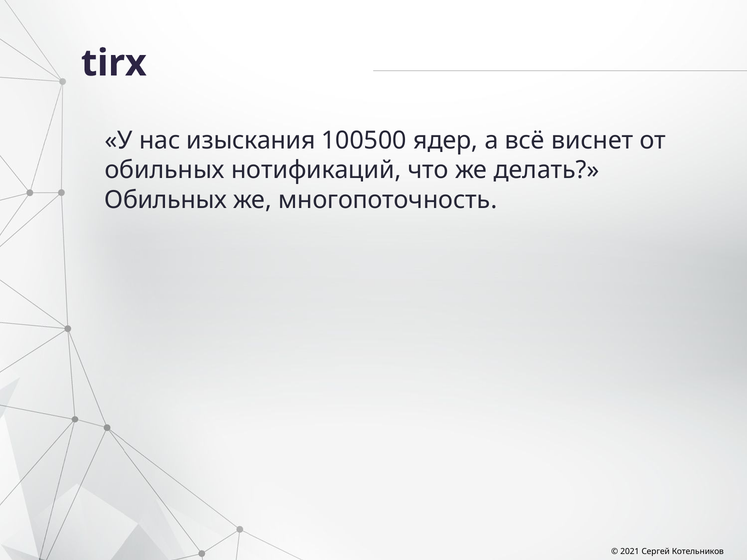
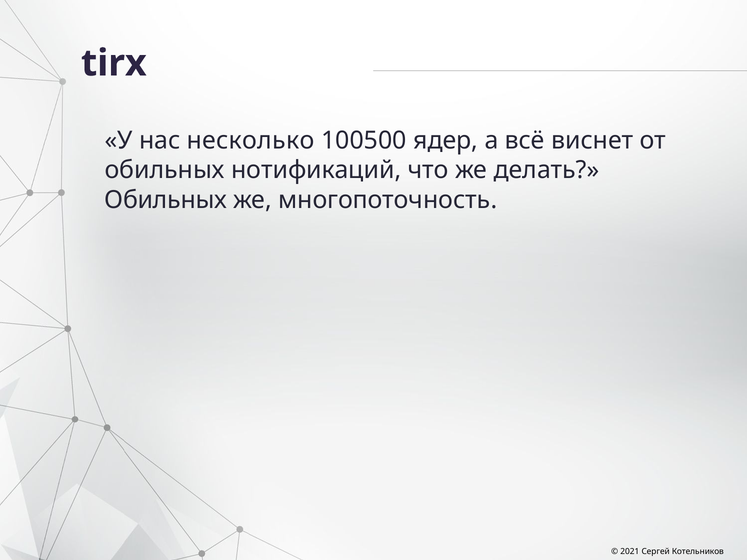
изыскания: изыскания -> несколько (251, 140)
